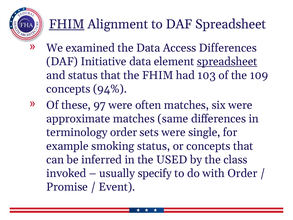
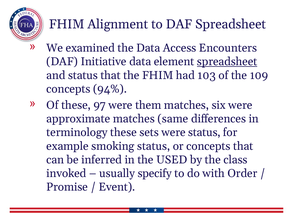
FHIM underline: present -> none (67, 24)
Access Differences: Differences -> Encounters (228, 48)
often: often -> them (148, 105)
terminology order: order -> these (123, 132)
were single: single -> status (204, 132)
